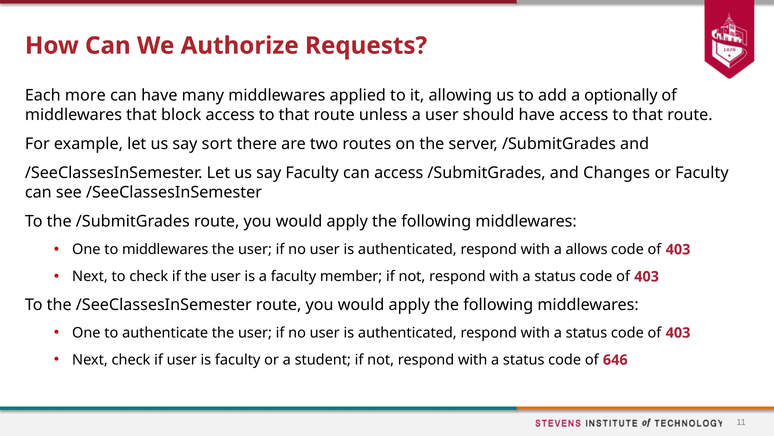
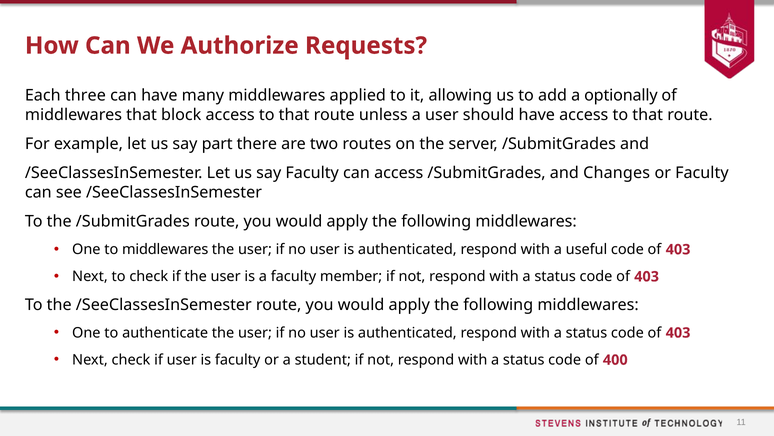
more: more -> three (85, 95)
sort: sort -> part (217, 144)
allows: allows -> useful (587, 249)
646: 646 -> 400 (615, 360)
